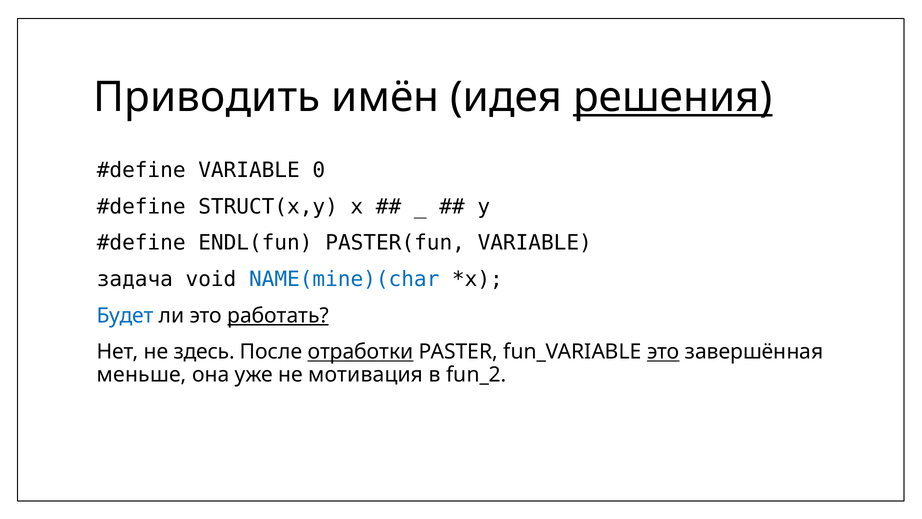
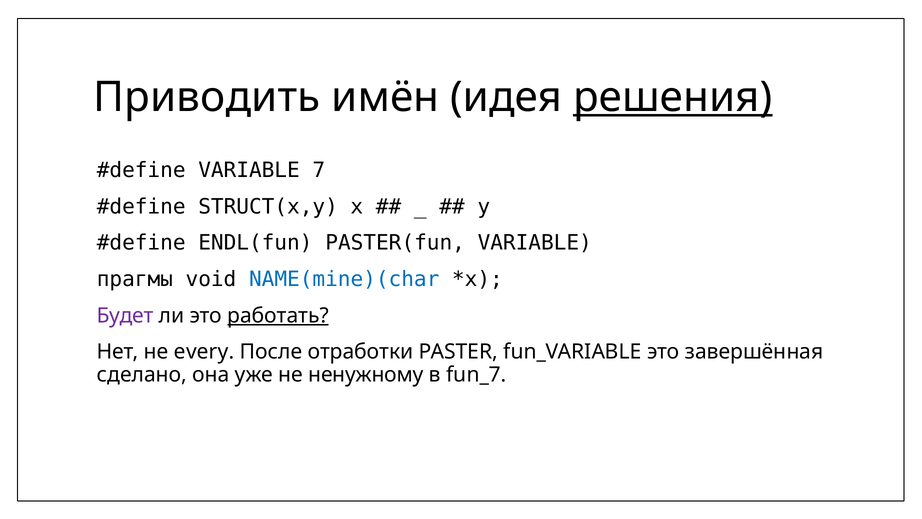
0: 0 -> 7 (319, 170)
задача: задача -> прагмы (135, 279)
Будет colour: blue -> purple (125, 315)
здесь: здесь -> every (204, 352)
отработки underline: present -> none (361, 352)
это underline: present -> none (663, 352)
меньше: меньше -> сделано (142, 374)
мотивация: мотивация -> ненужному (366, 374)
fun_2: fun_2 -> fun_7 (476, 374)
